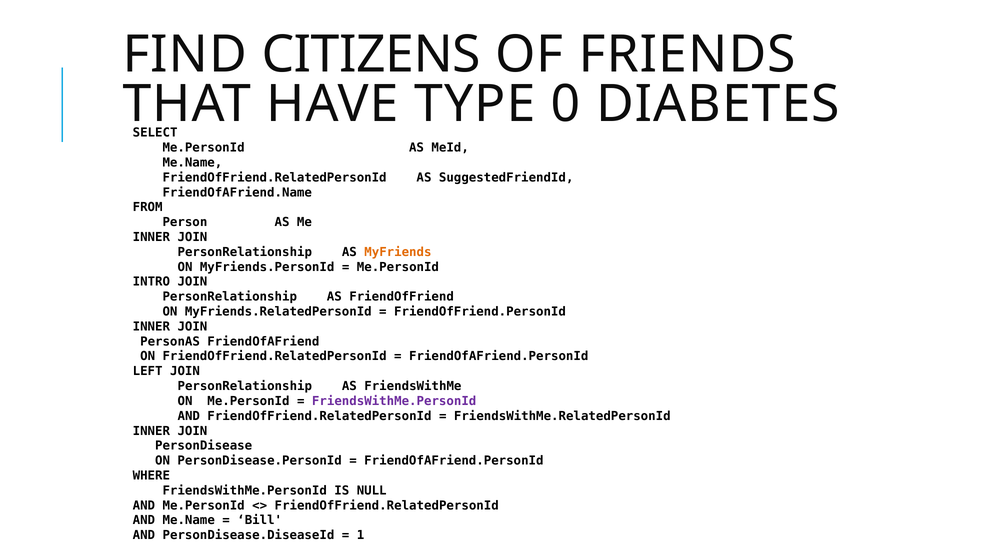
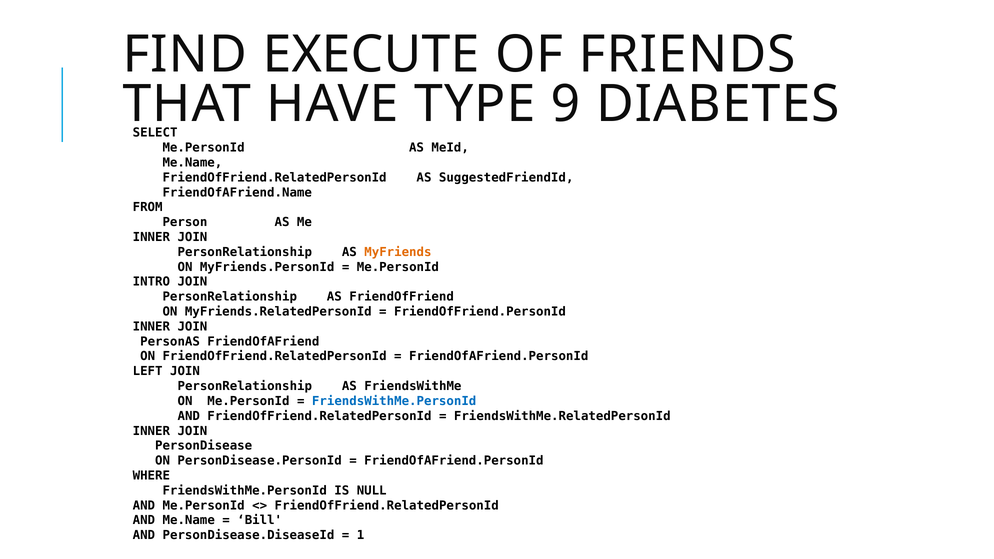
CITIZENS: CITIZENS -> EXECUTE (371, 55)
0: 0 -> 9 (566, 104)
FriendsWithMe.PersonId colour: purple -> blue (394, 401)
